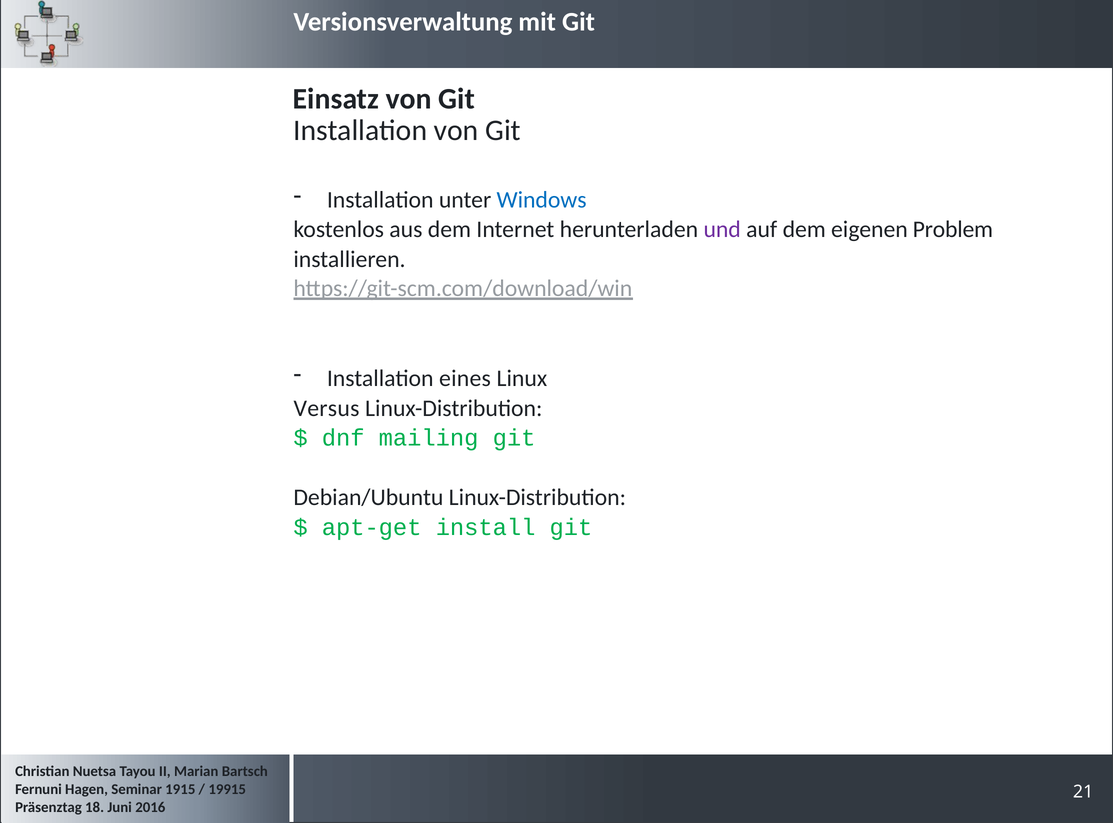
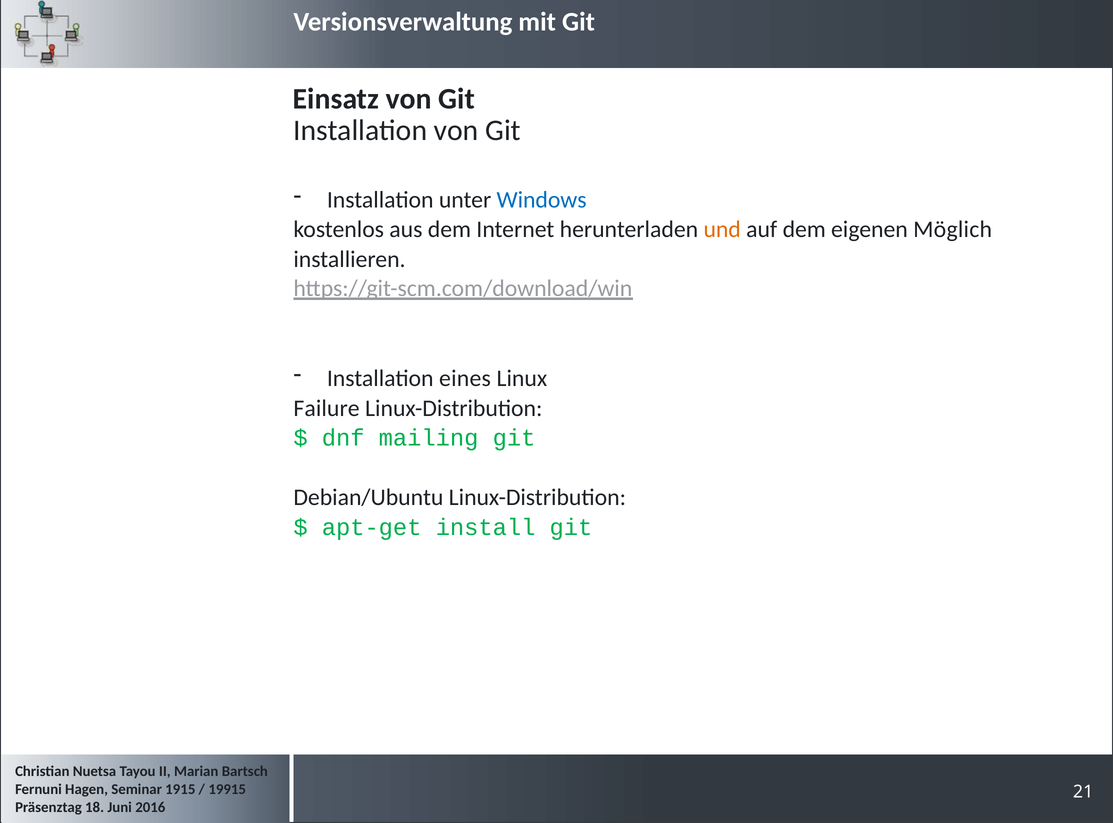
und colour: purple -> orange (722, 229)
Problem: Problem -> Möglich (953, 229)
Versus: Versus -> Failure (327, 408)
